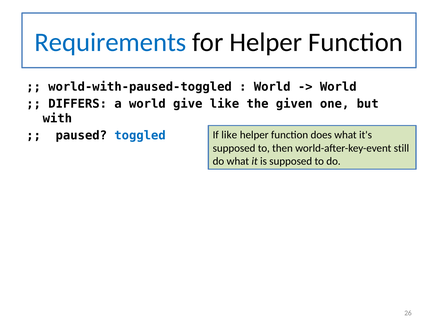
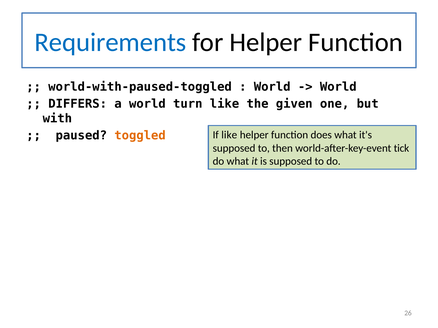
give: give -> turn (188, 104)
toggled colour: blue -> orange (140, 136)
still: still -> tick (401, 148)
